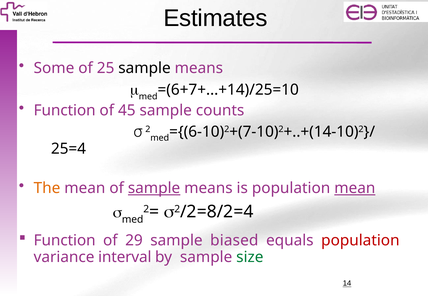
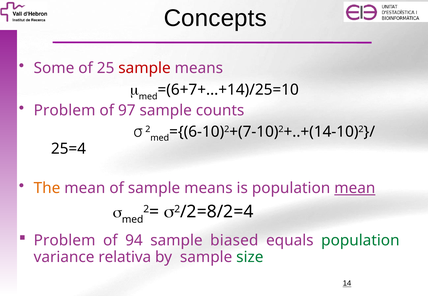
Estimates: Estimates -> Concepts (215, 18)
sample colour: black -> red (144, 68)
Function: Function -> Problem (65, 110)
45: 45 -> 97 (127, 110)
sample underline: present -> none (154, 188)
Function: Function -> Problem (65, 241)
29: 29 -> 94 (134, 241)
population colour: red -> green (360, 241)
interval: interval -> relativa (125, 257)
